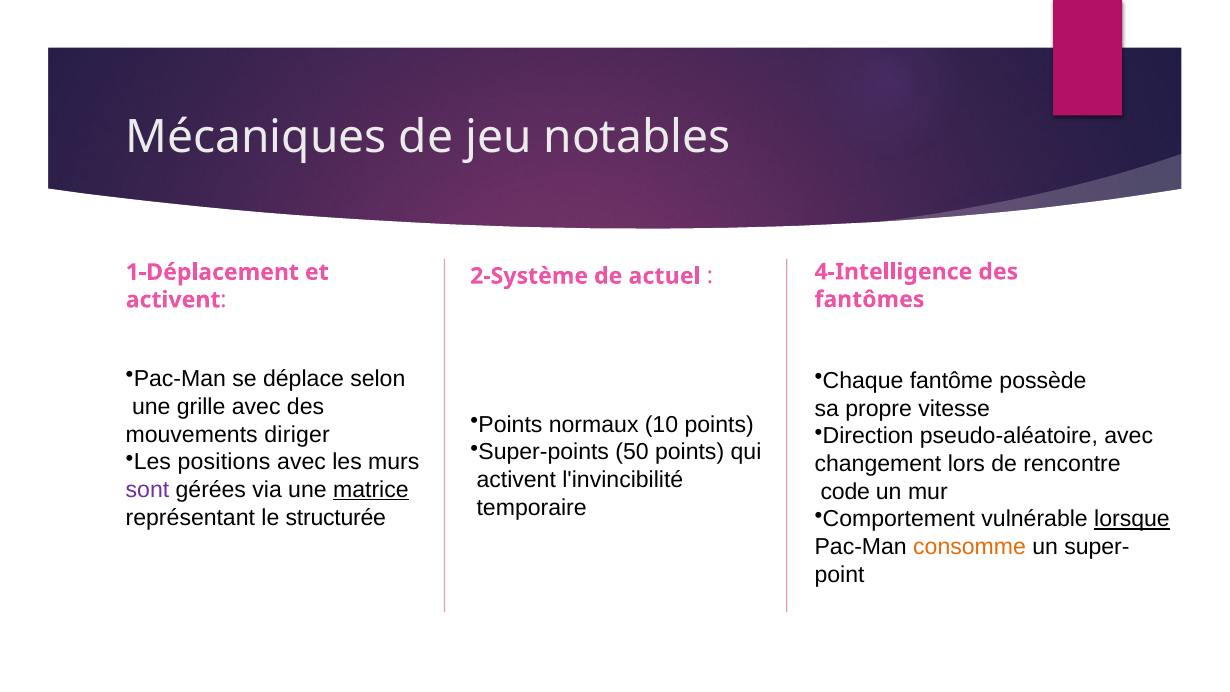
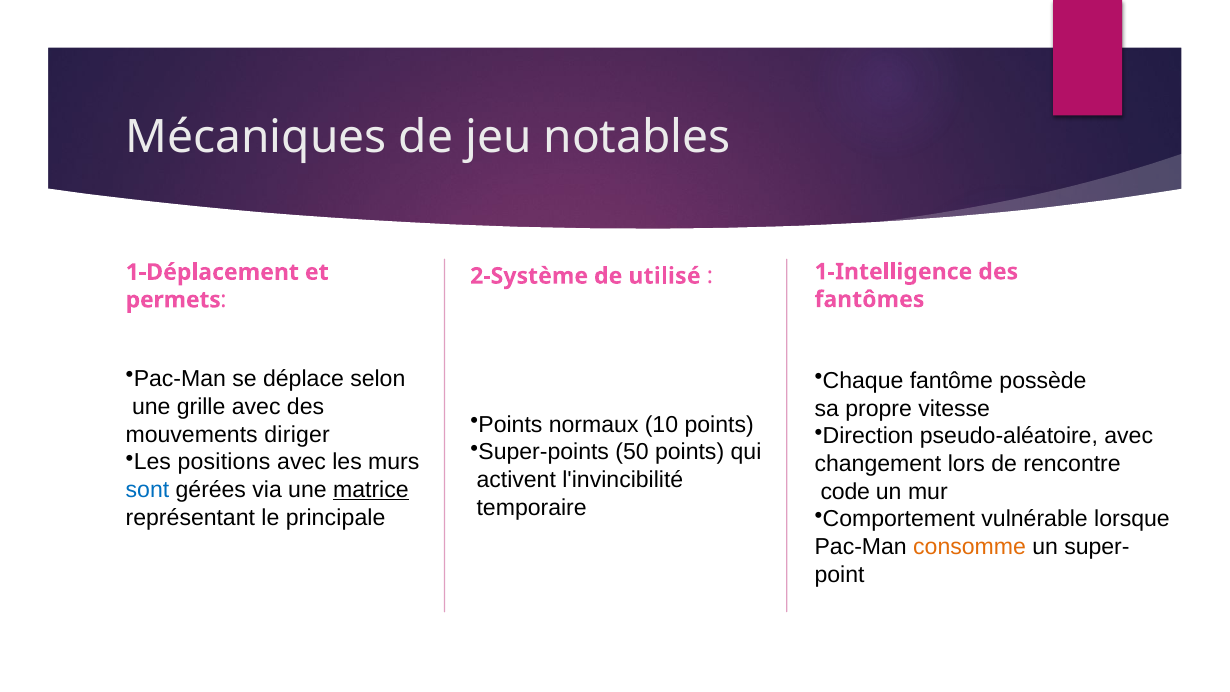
actuel: actuel -> utilisé (665, 276)
4-Intelligence: 4-Intelligence -> 1-Intelligence (893, 272)
activent: activent -> permets (173, 300)
sont colour: purple -> blue (147, 490)
structurée: structurée -> principale (336, 517)
lorsque underline: present -> none (1132, 519)
